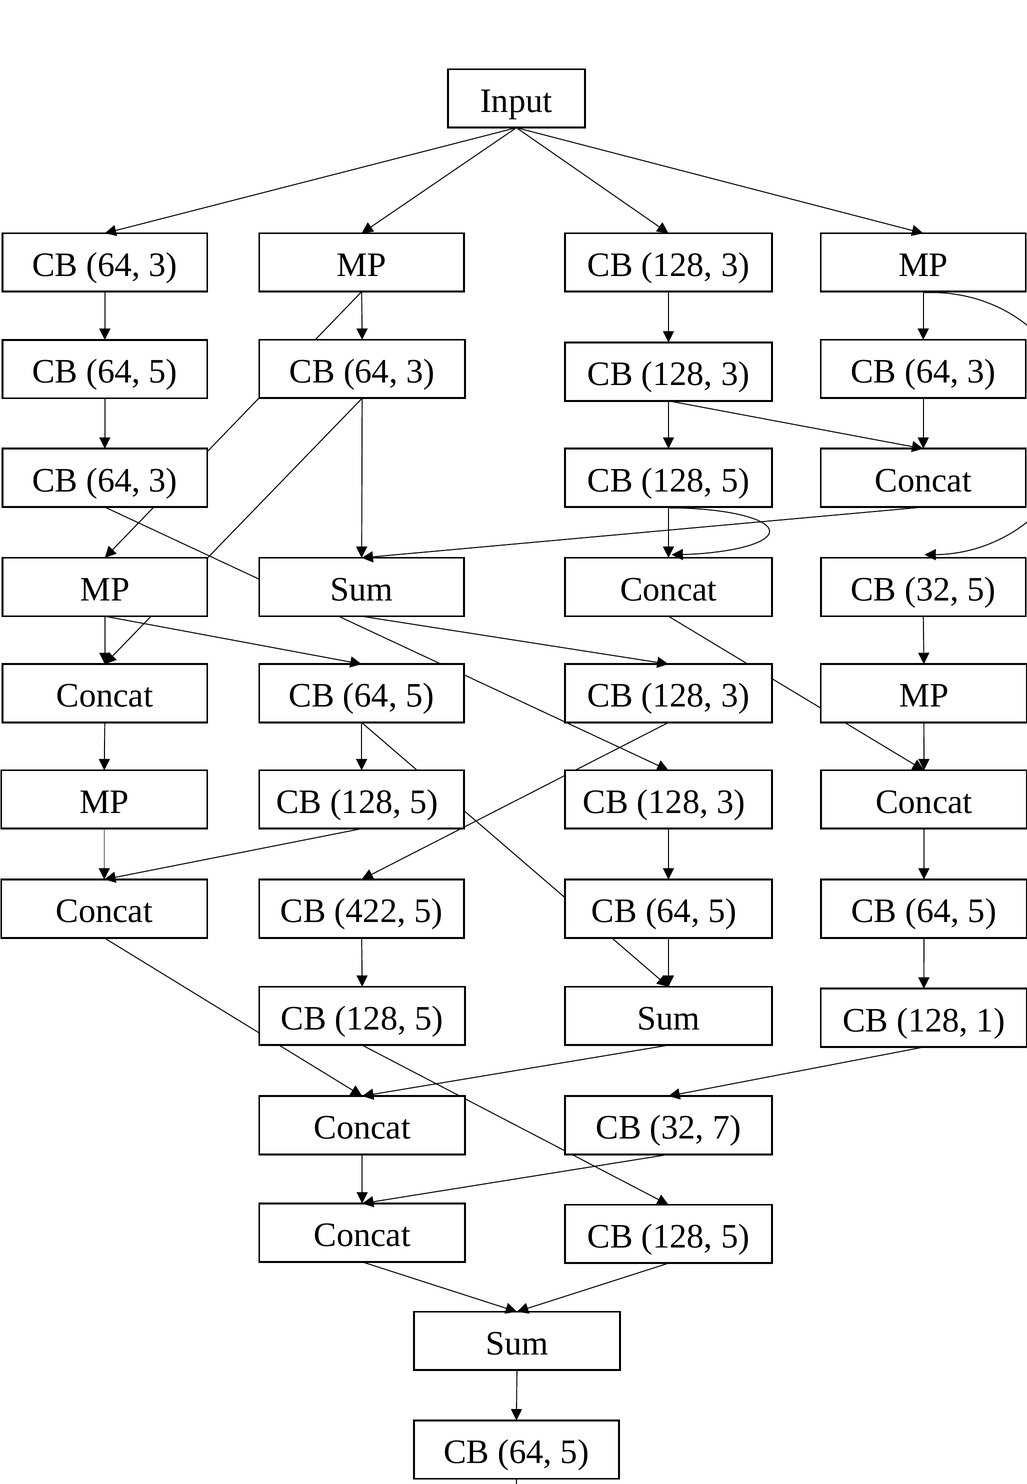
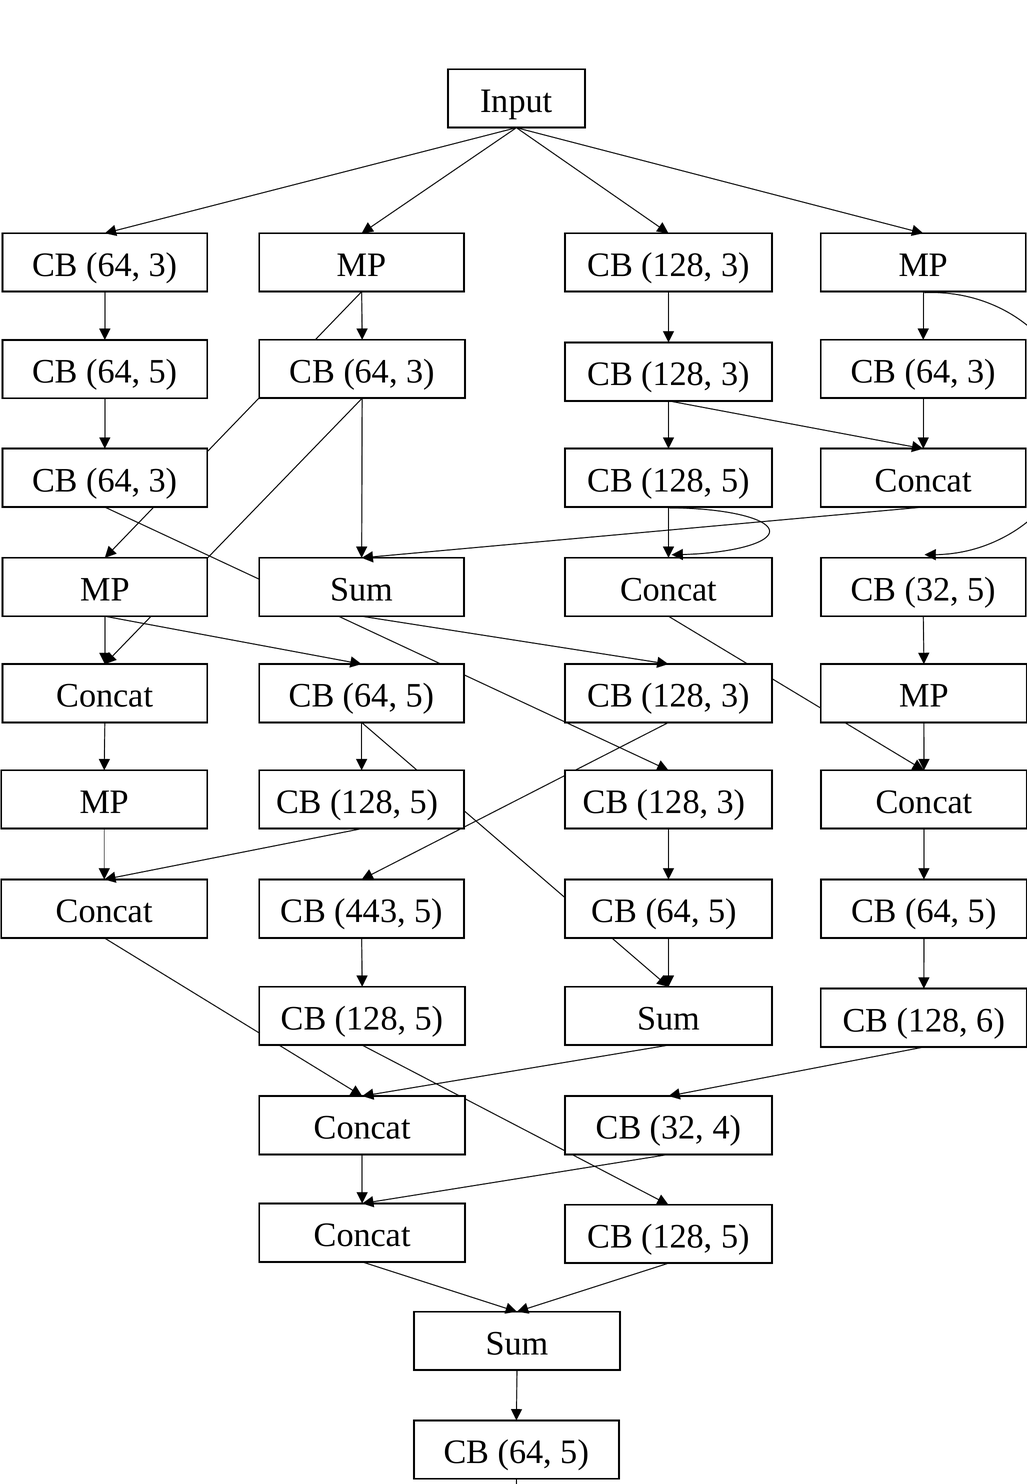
422: 422 -> 443 (370, 911)
1: 1 -> 6 (991, 1020)
7: 7 -> 4 (727, 1127)
